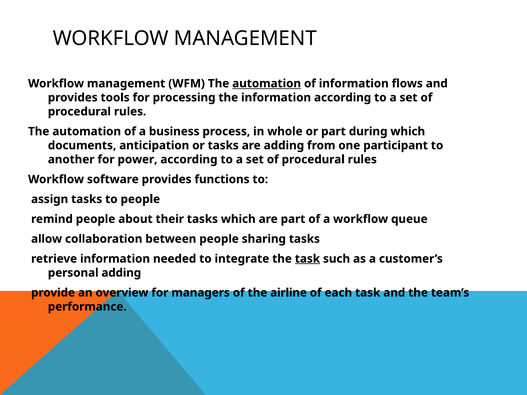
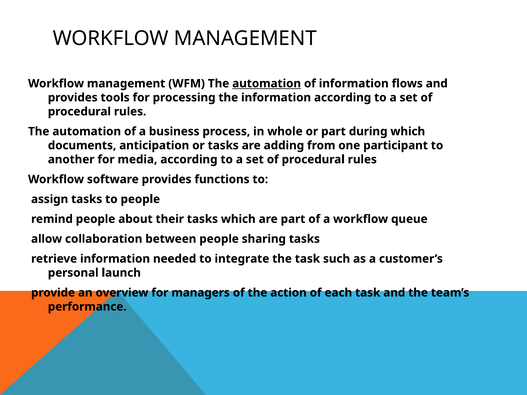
power: power -> media (137, 160)
task underline: present -> none (307, 259)
personal adding: adding -> launch (121, 273)
airline: airline -> action (288, 293)
